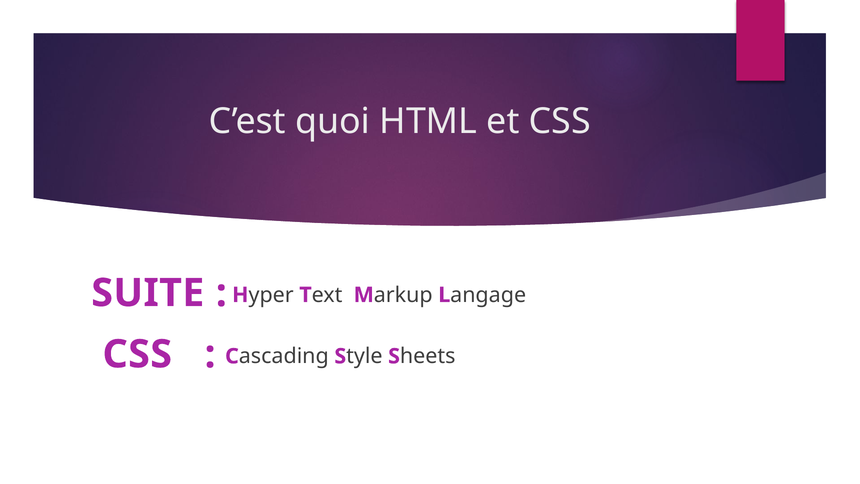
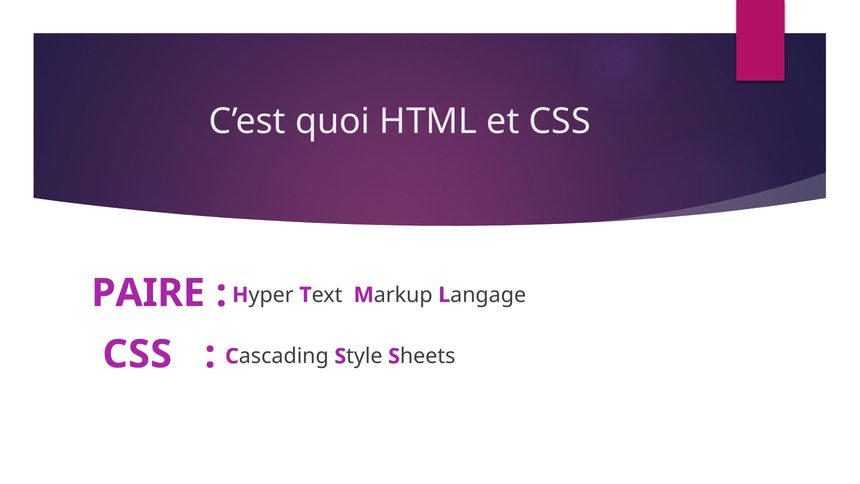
SUITE: SUITE -> PAIRE (148, 293)
